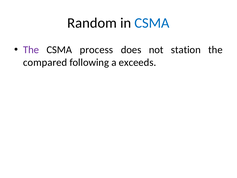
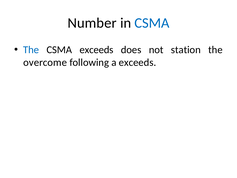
Random: Random -> Number (92, 23)
The colour: purple -> blue (31, 50)
CSMA process: process -> exceeds (97, 50)
compared: compared -> overcome (45, 62)
